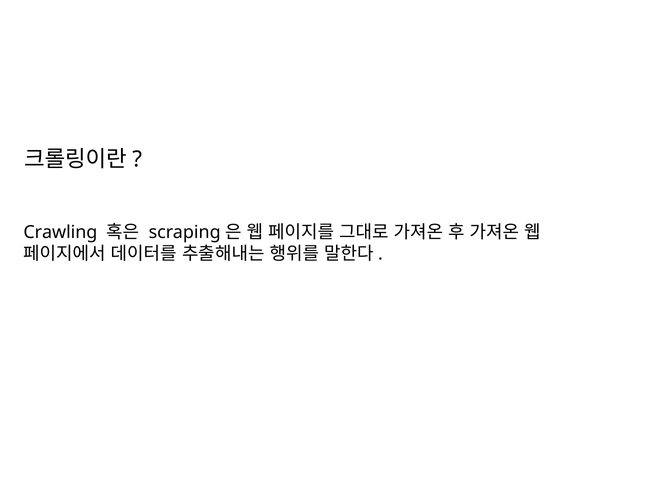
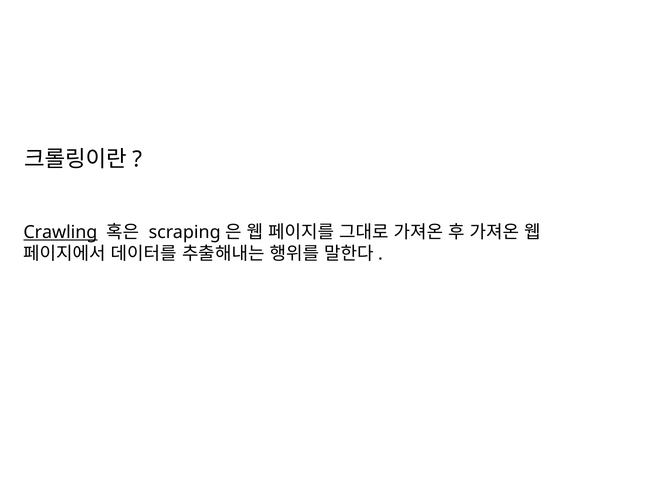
Crawling underline: none -> present (60, 232)
